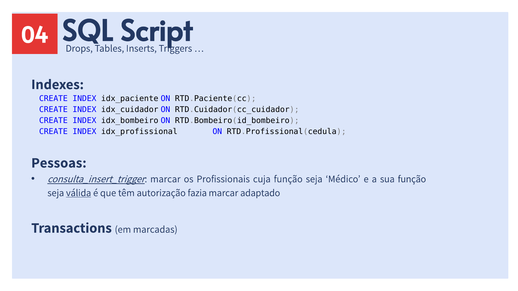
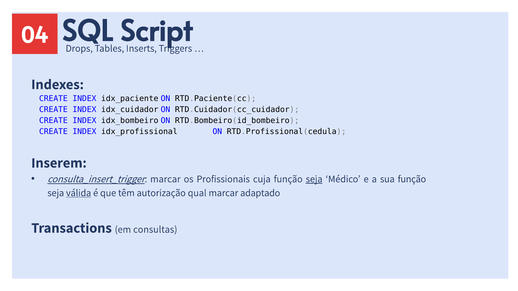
Pessoas: Pessoas -> Inserem (59, 163)
seja underline: none -> present (314, 179)
fazia: fazia -> qual (197, 193)
marcadas: marcadas -> consultas (155, 230)
